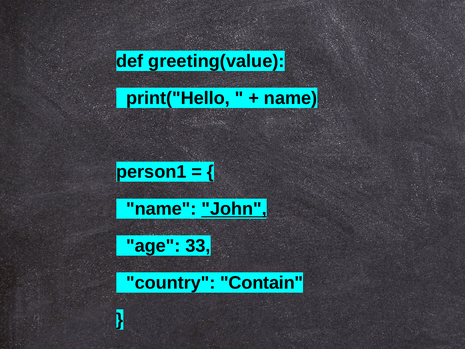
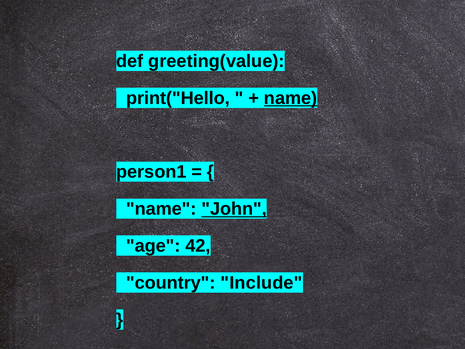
name underline: none -> present (291, 98)
33: 33 -> 42 (198, 246)
Contain: Contain -> Include (262, 283)
